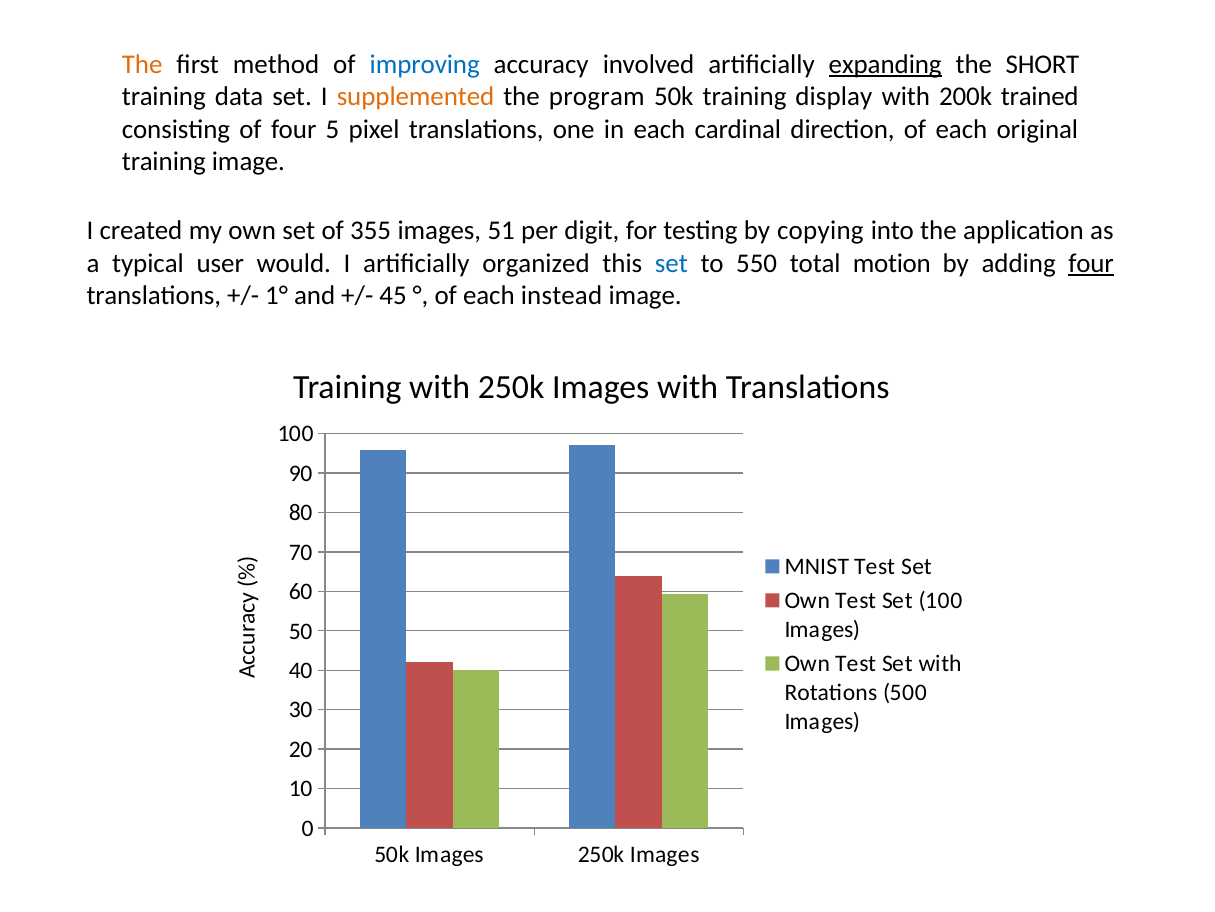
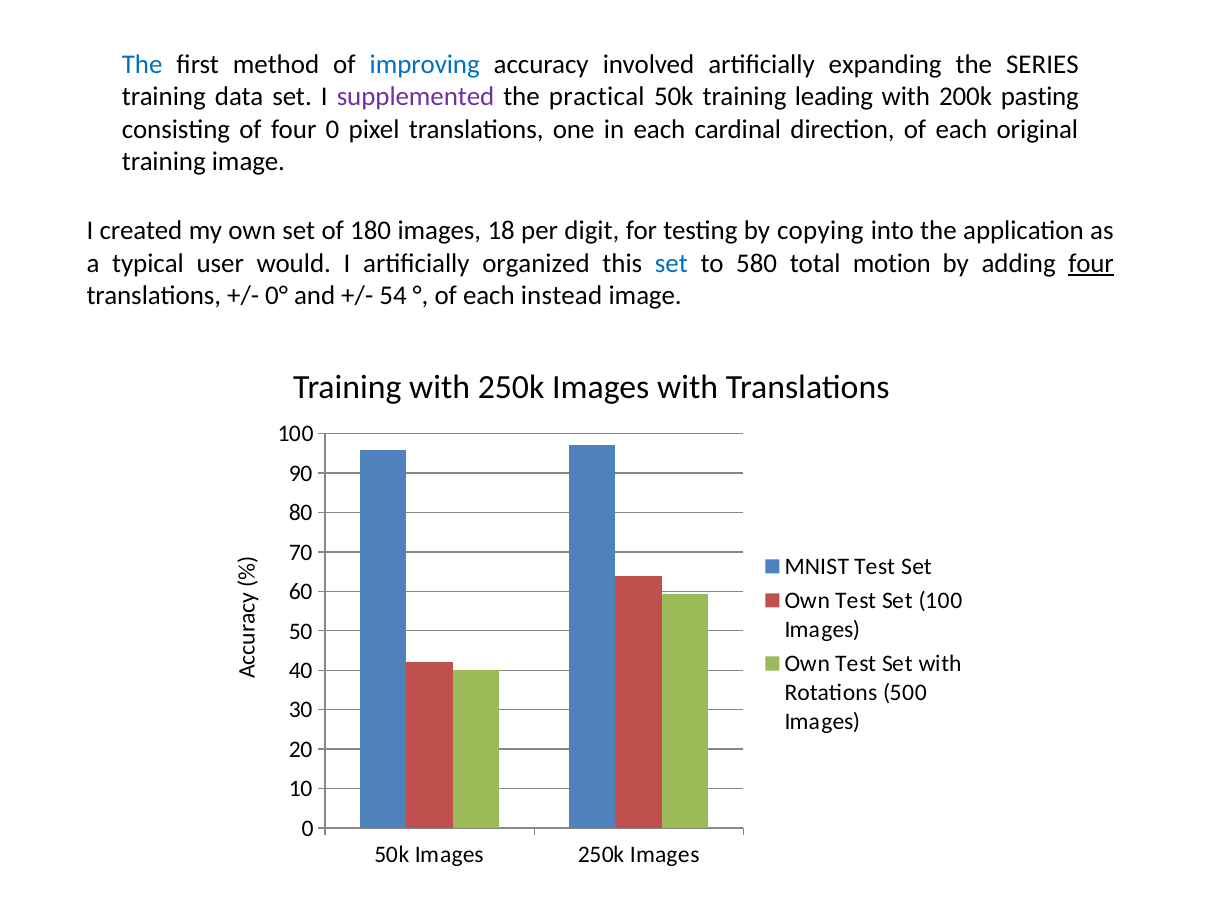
The colour: orange -> blue (142, 65)
expanding underline: present -> none (885, 65)
SHORT: SHORT -> SERIES (1042, 65)
supplemented colour: orange -> purple (416, 97)
program: program -> practical (597, 97)
display: display -> leading (834, 97)
trained: trained -> pasting (1040, 97)
four 5: 5 -> 0 (332, 129)
355: 355 -> 180 (371, 231)
51: 51 -> 18 (501, 231)
550: 550 -> 580 (757, 263)
1°: 1° -> 0° (277, 296)
45: 45 -> 54 (393, 296)
